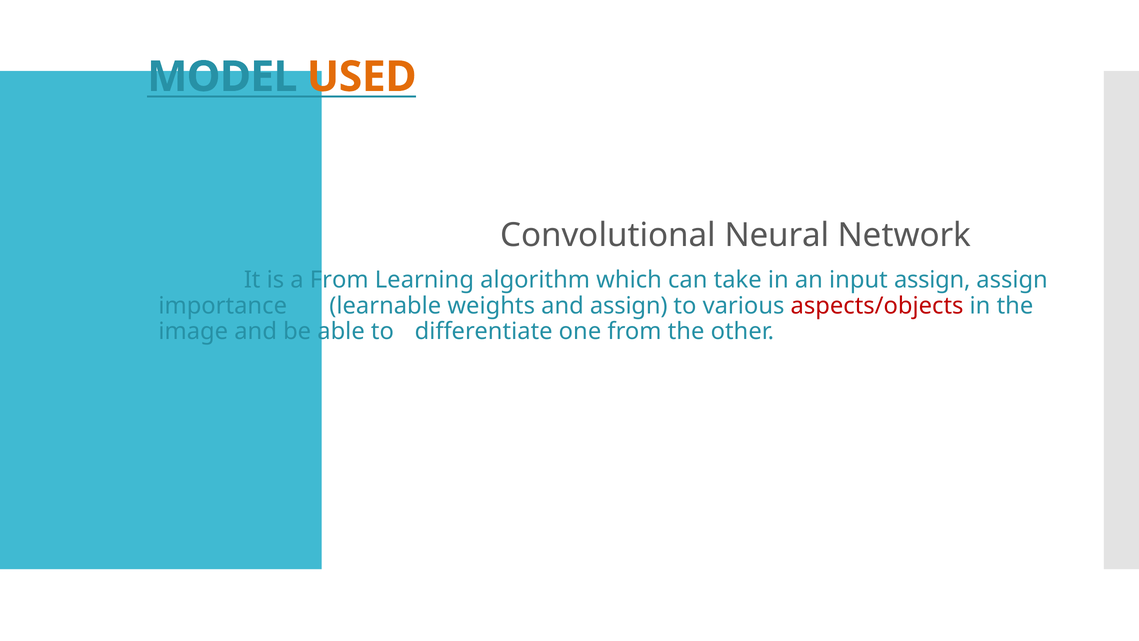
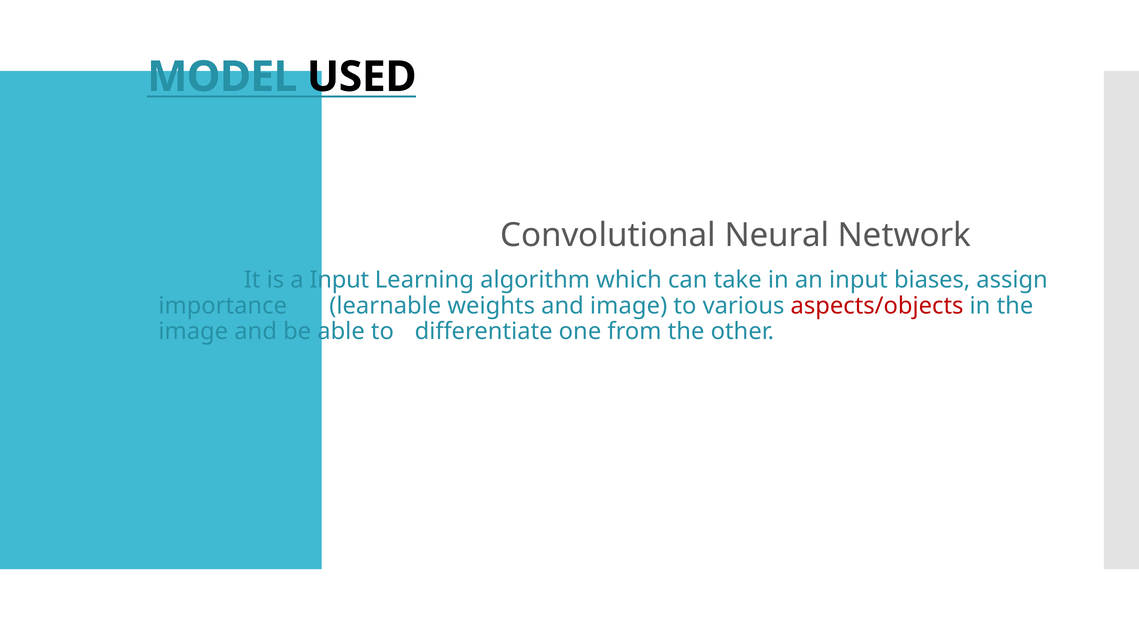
USED colour: orange -> black (362, 77)
a From: From -> Input (339, 280)
input assign: assign -> biases (932, 280)
and assign: assign -> image (629, 306)
